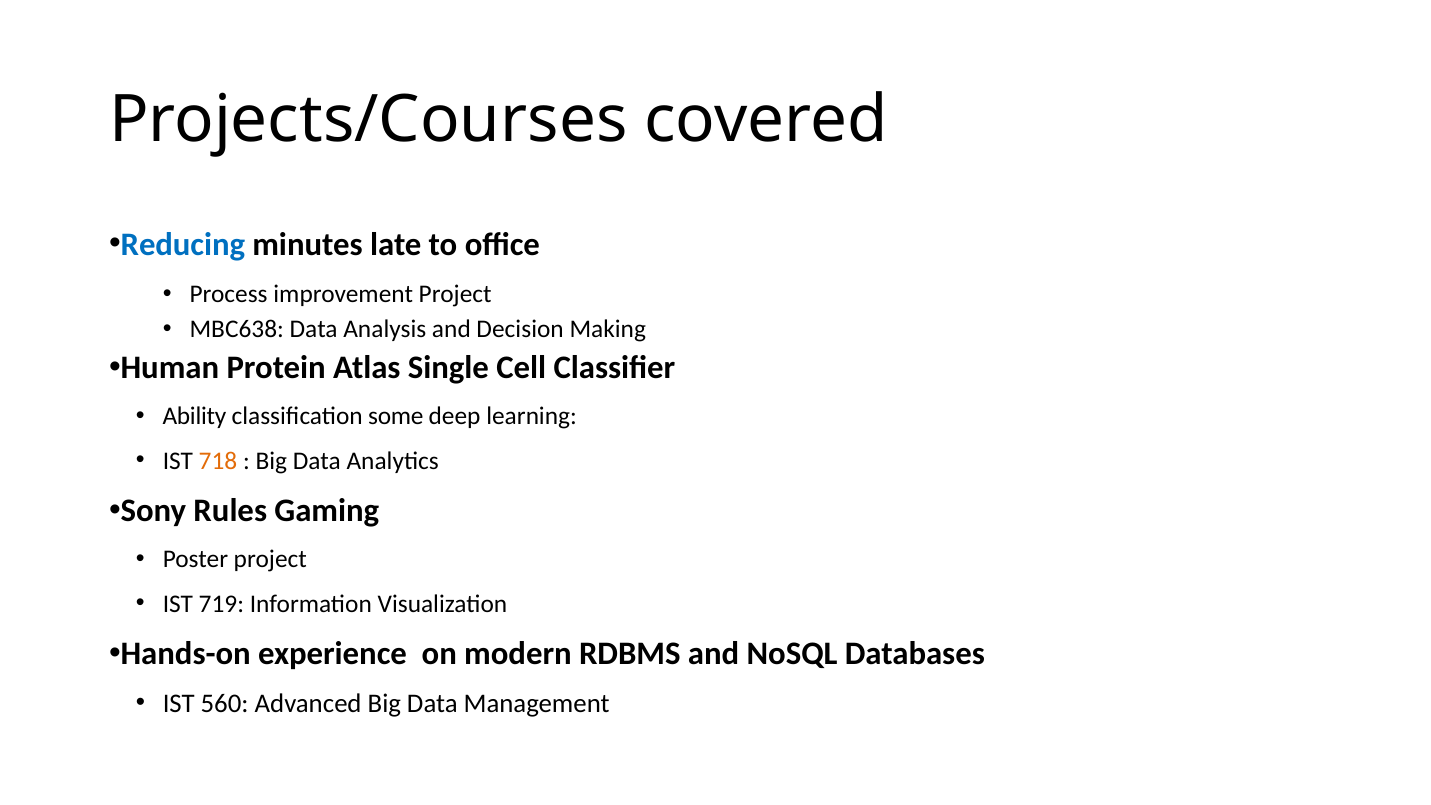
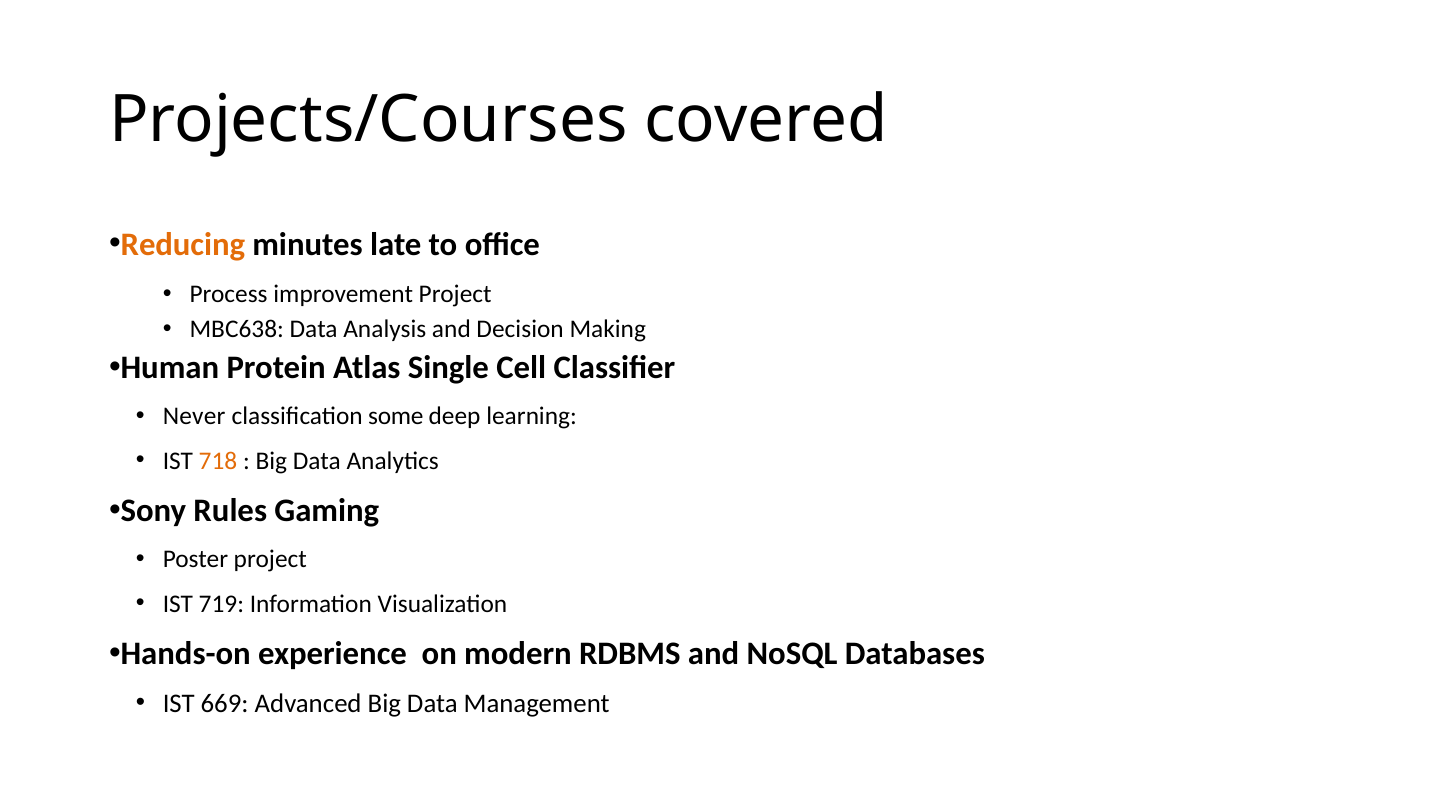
Reducing colour: blue -> orange (183, 244)
Ability: Ability -> Never (194, 416)
560: 560 -> 669 (225, 703)
